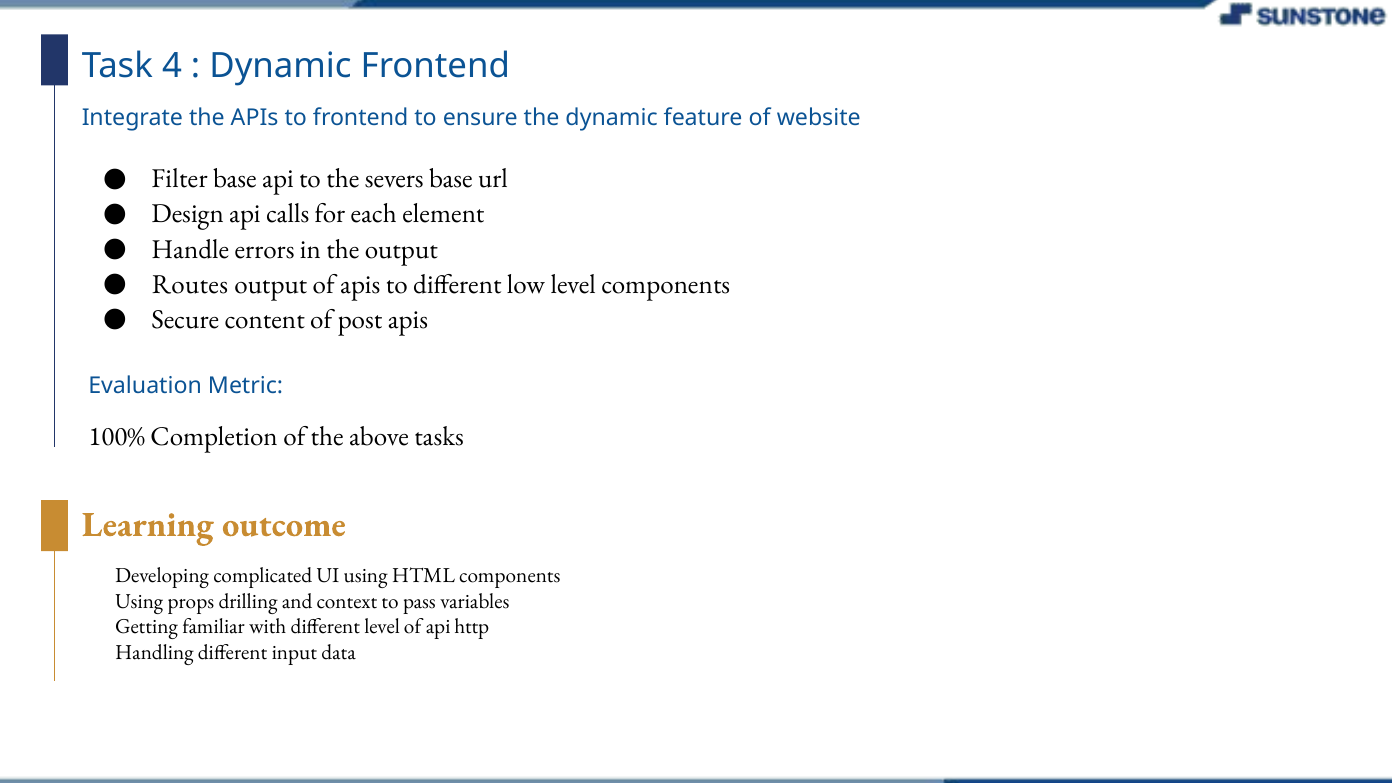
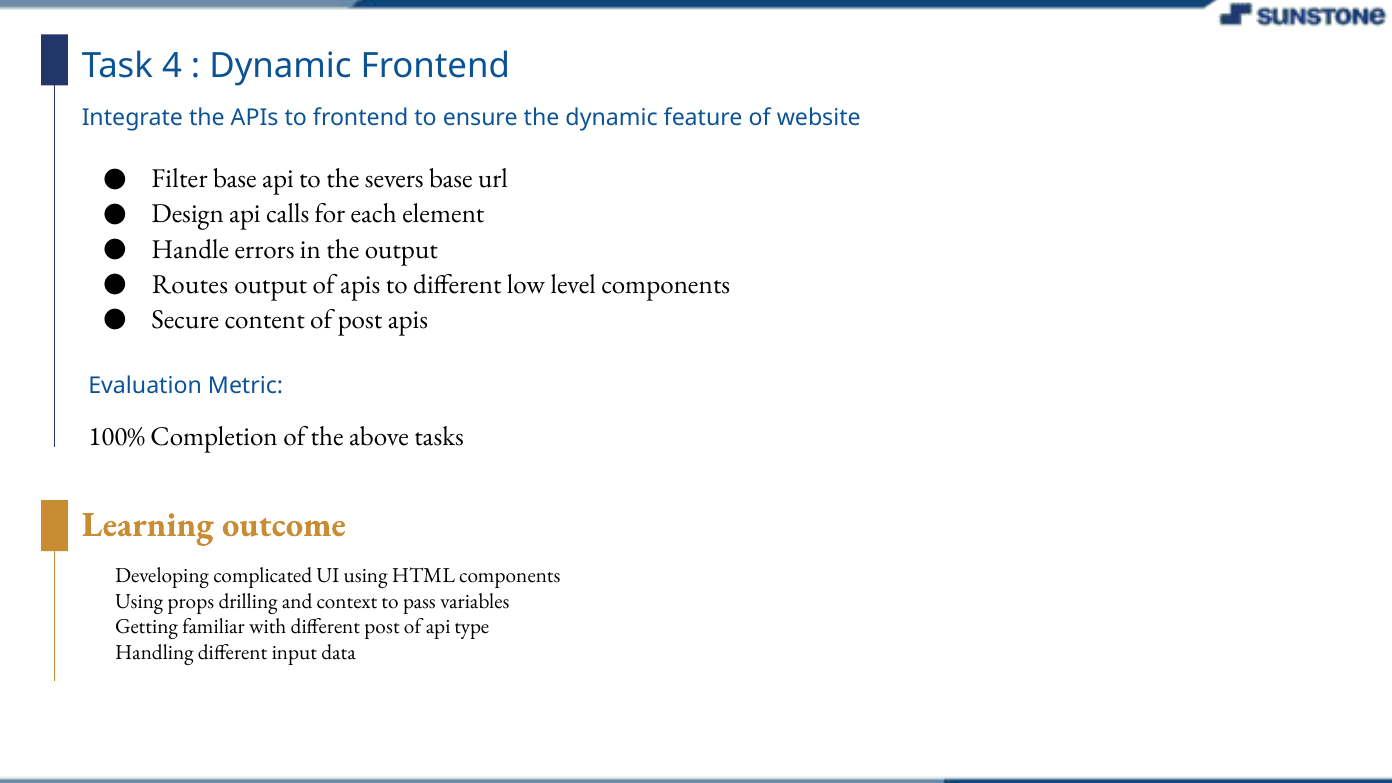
different level: level -> post (382, 627)
http: http -> type (472, 627)
